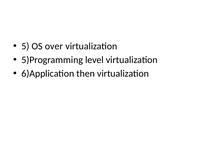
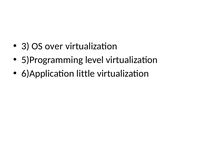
5: 5 -> 3 (25, 46)
then: then -> little (86, 74)
